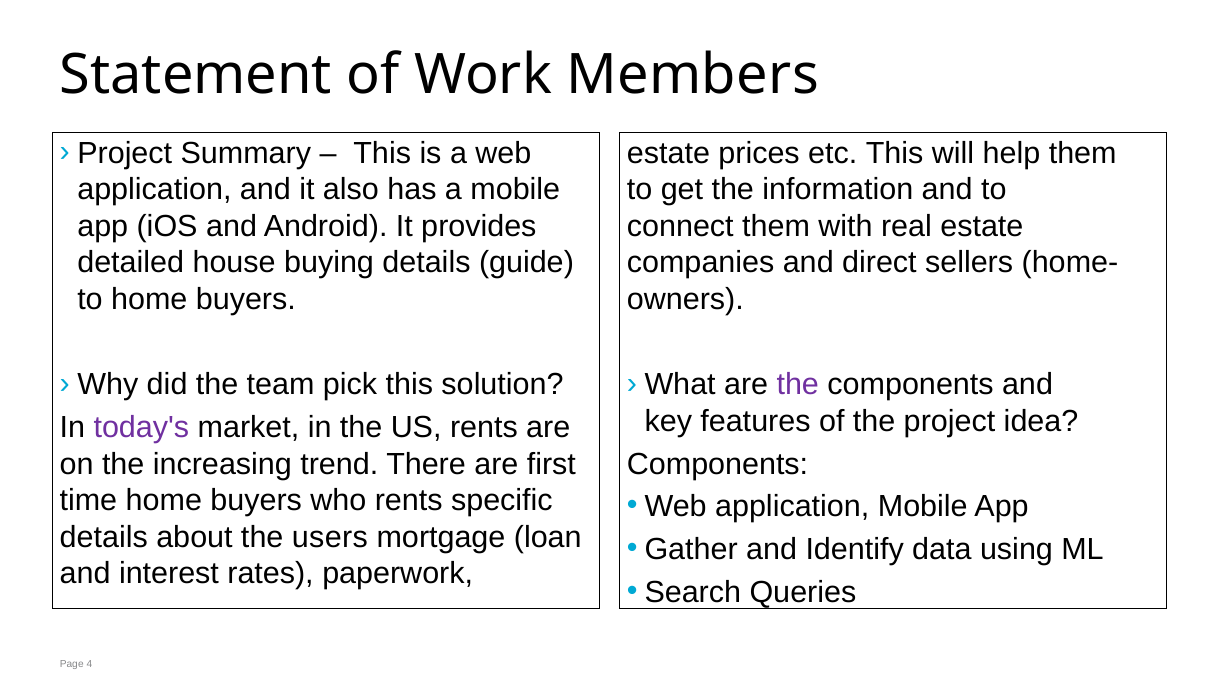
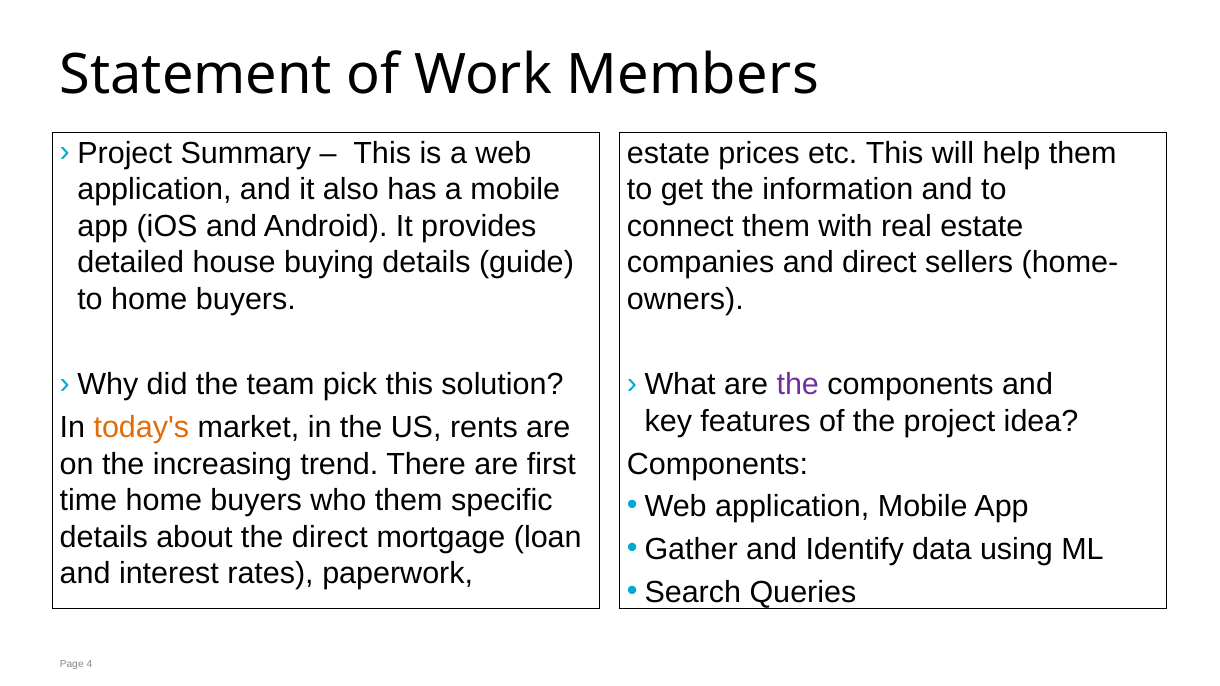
today's colour: purple -> orange (141, 428)
who rents: rents -> them (409, 501)
the users: users -> direct (330, 537)
